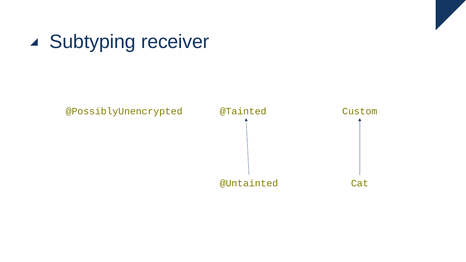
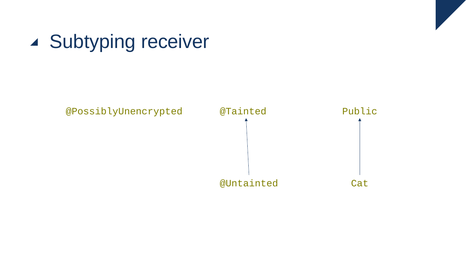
Custom: Custom -> Public (360, 111)
